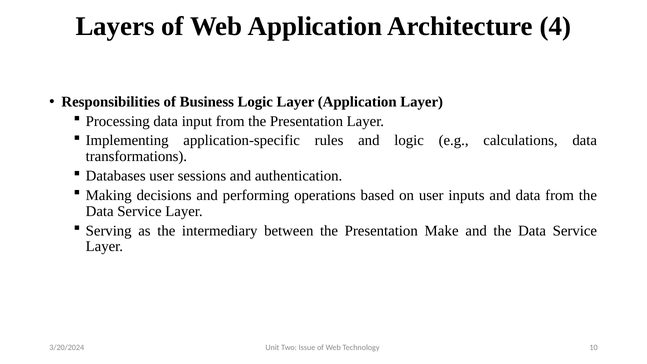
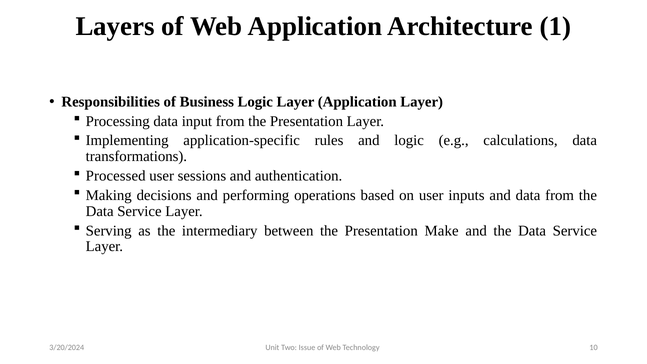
4: 4 -> 1 (555, 26)
Databases: Databases -> Processed (116, 176)
